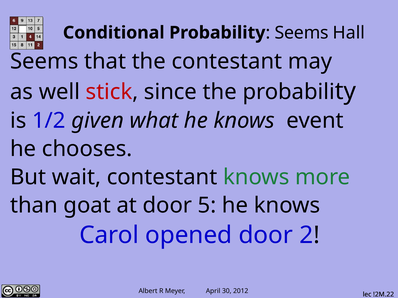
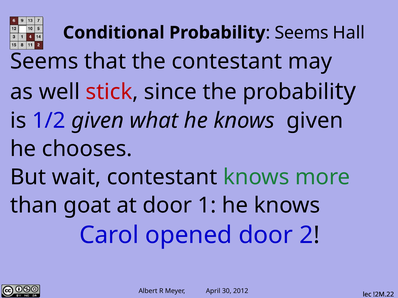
knows event: event -> given (315, 121)
5: 5 -> 1 (207, 206)
